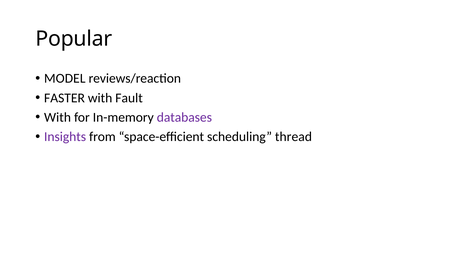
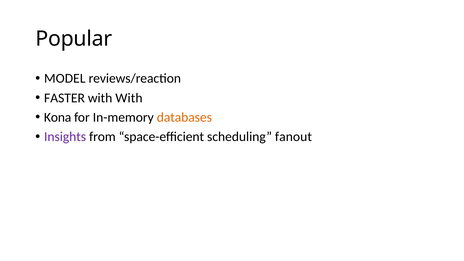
with Fault: Fault -> With (129, 98)
With: With -> Kona (58, 117)
databases colour: purple -> orange (184, 117)
thread: thread -> fanout (293, 137)
